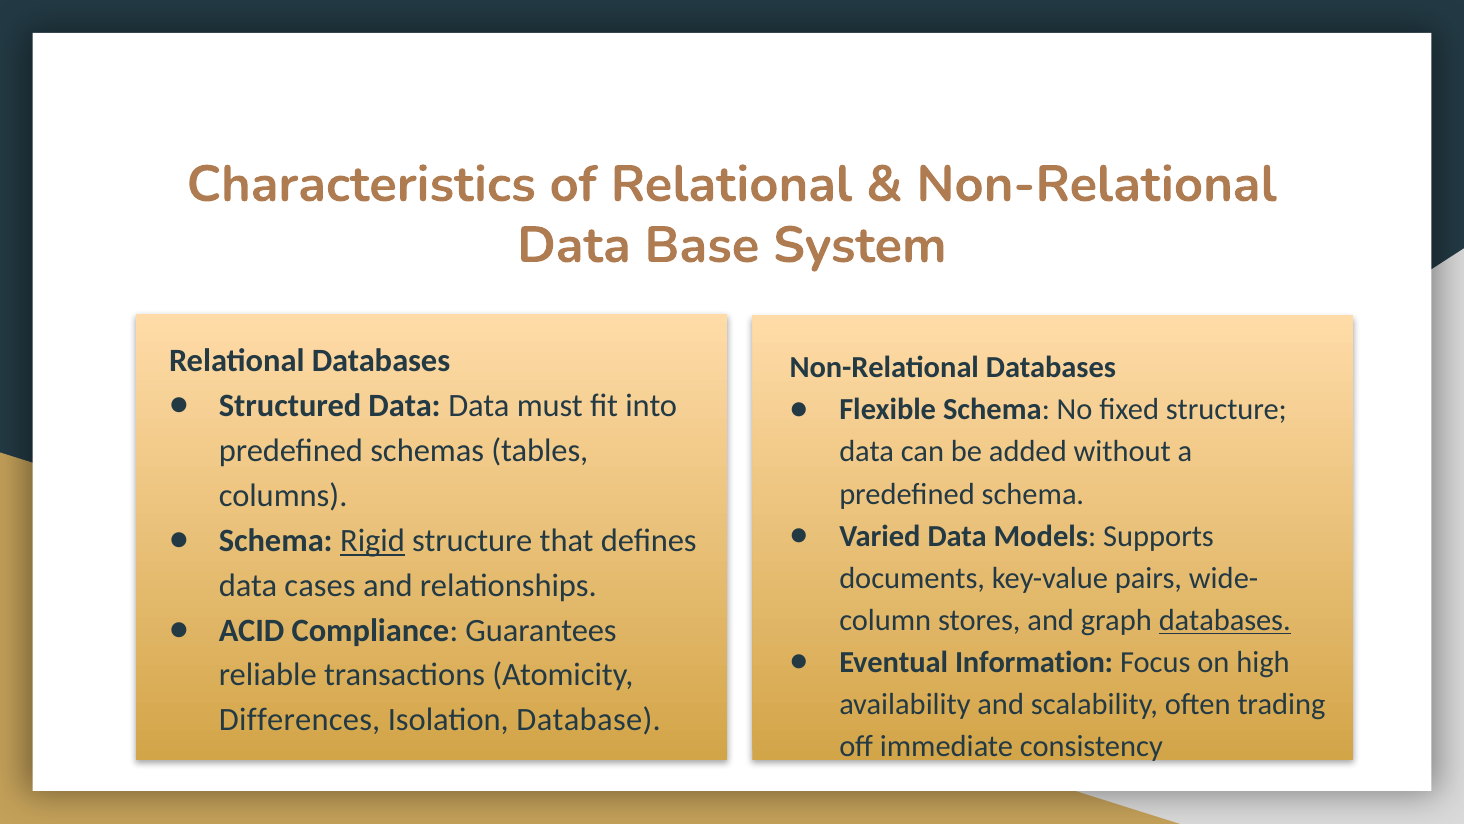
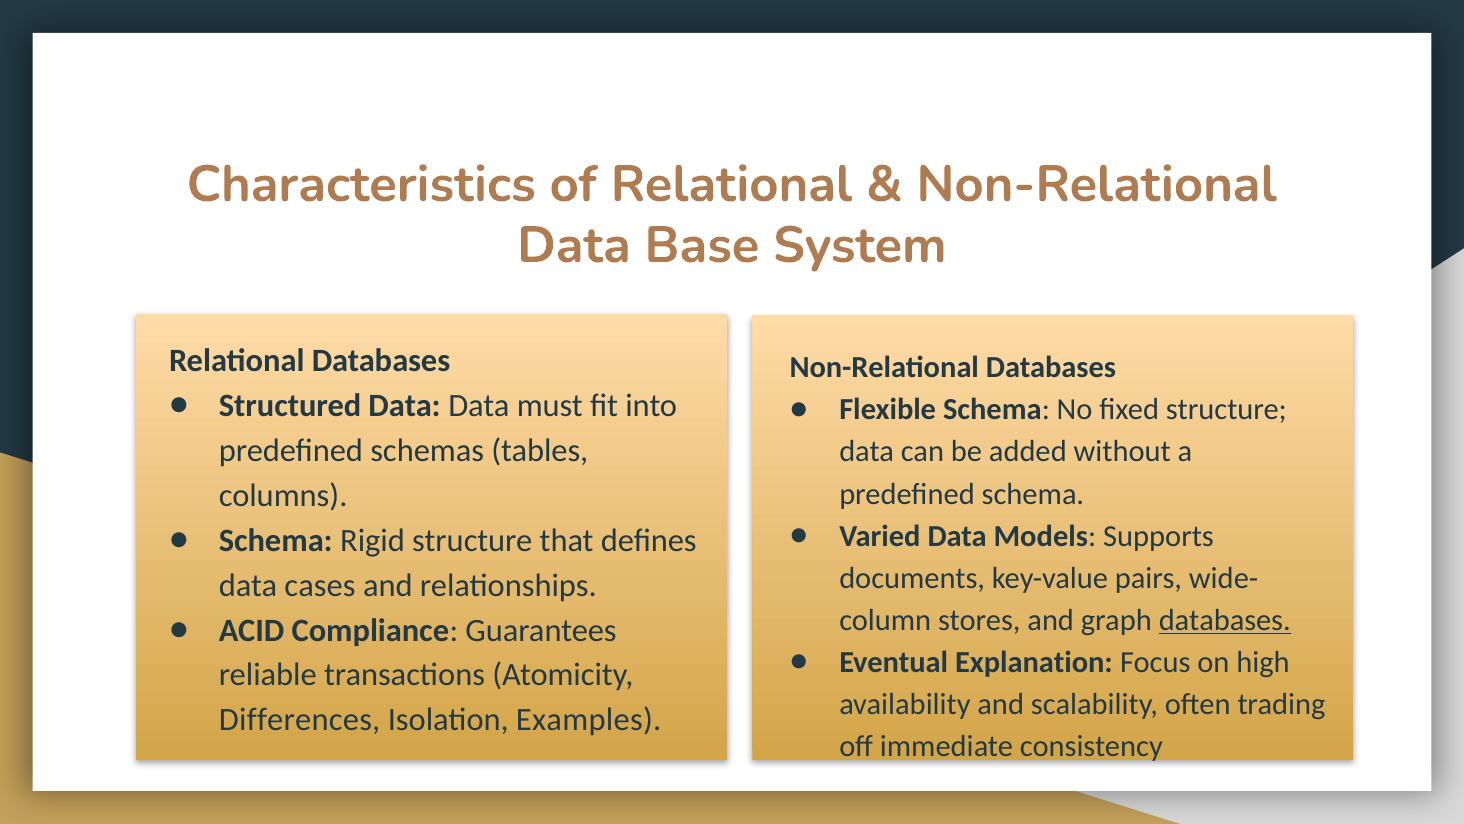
Rigid underline: present -> none (373, 540)
Information: Information -> Explanation (1034, 662)
Database: Database -> Examples (589, 720)
